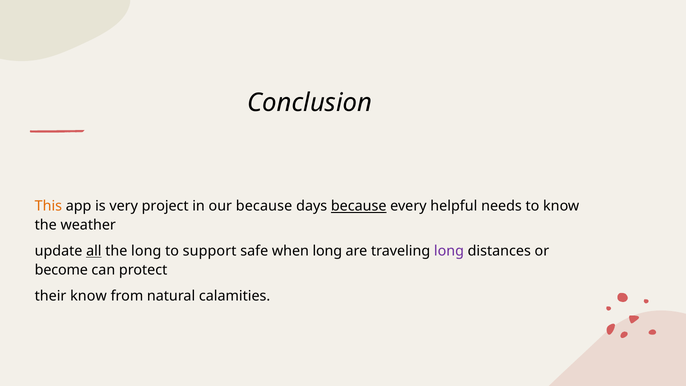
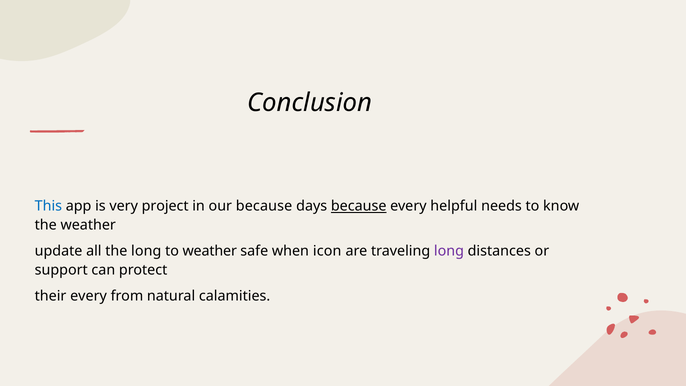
This colour: orange -> blue (48, 206)
all underline: present -> none (94, 251)
to support: support -> weather (210, 251)
when long: long -> icon (327, 251)
become: become -> support (61, 270)
their know: know -> every (88, 296)
